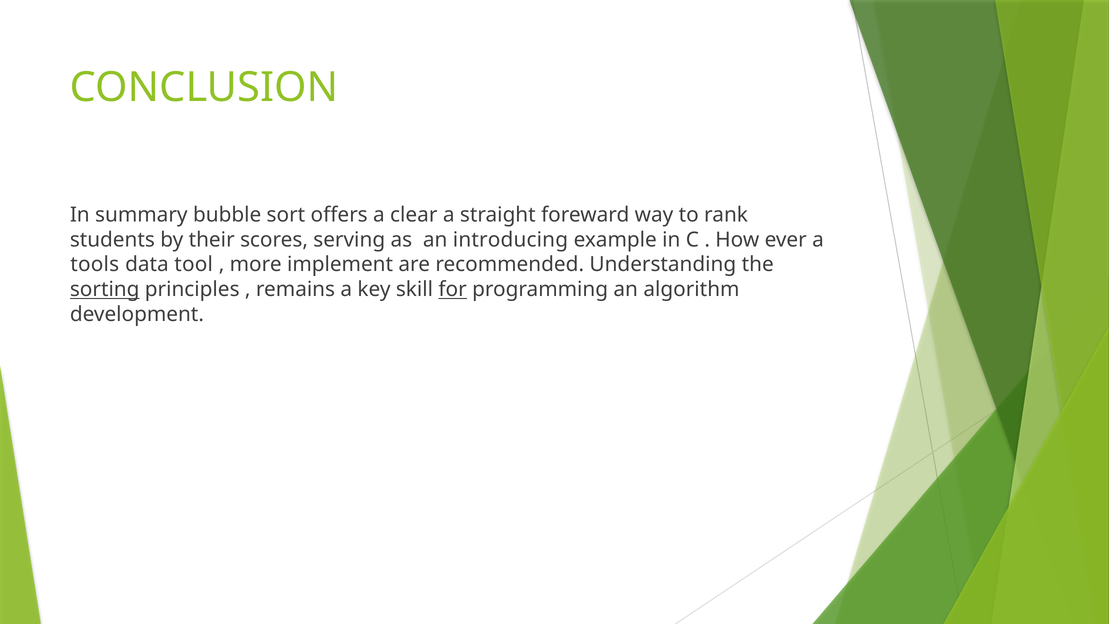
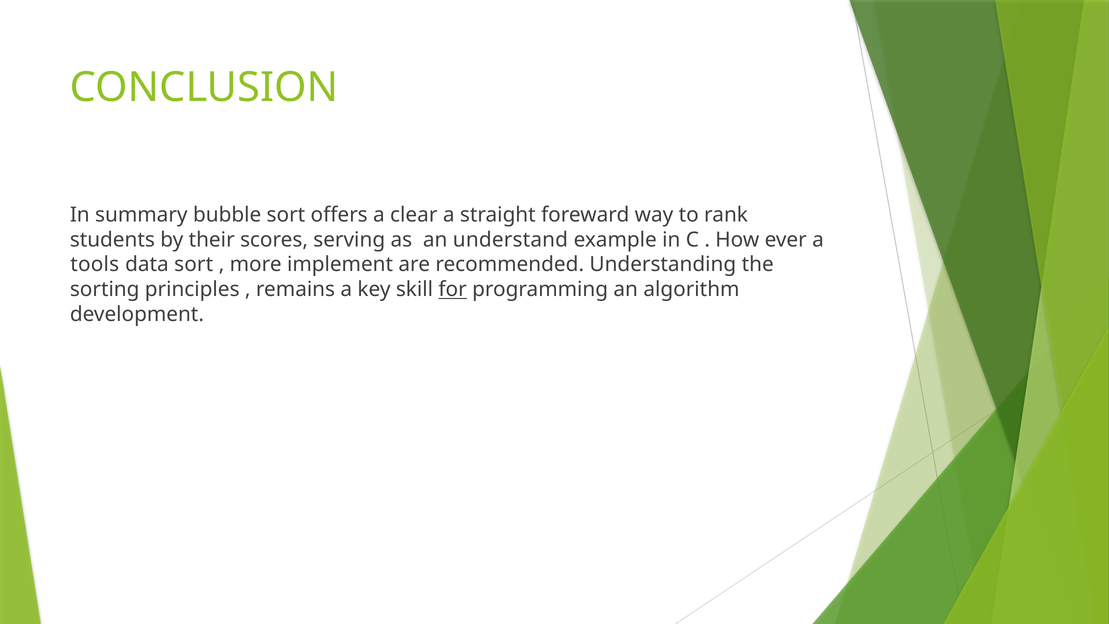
introducing: introducing -> understand (510, 240)
data tool: tool -> sort (194, 265)
sorting underline: present -> none (105, 289)
